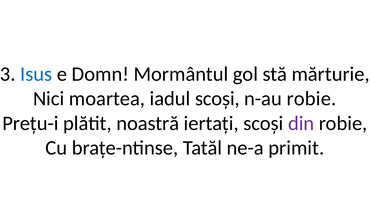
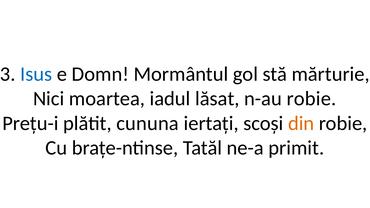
iadul scoși: scoși -> lăsat (217, 99)
noastră: noastră -> cununa (148, 123)
din colour: purple -> orange (301, 123)
